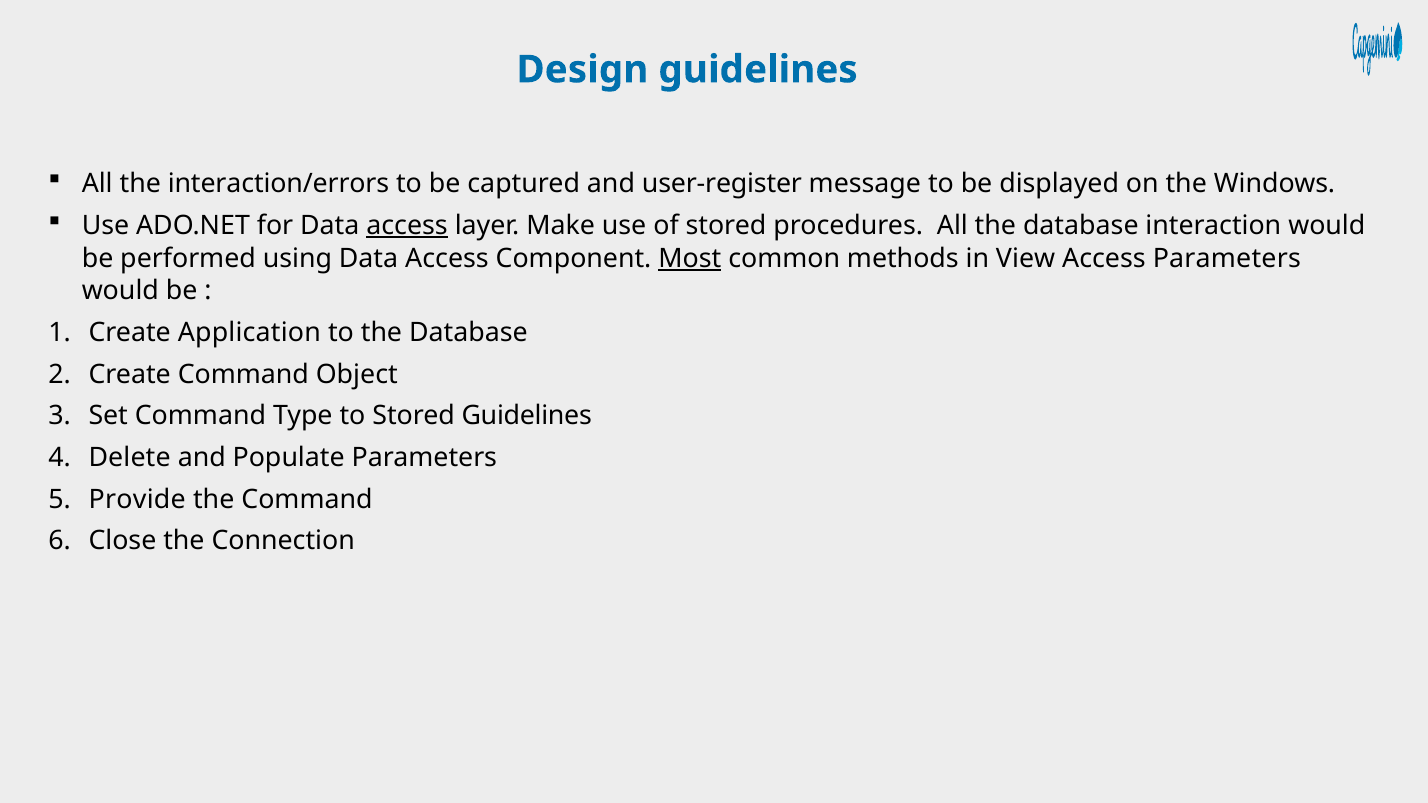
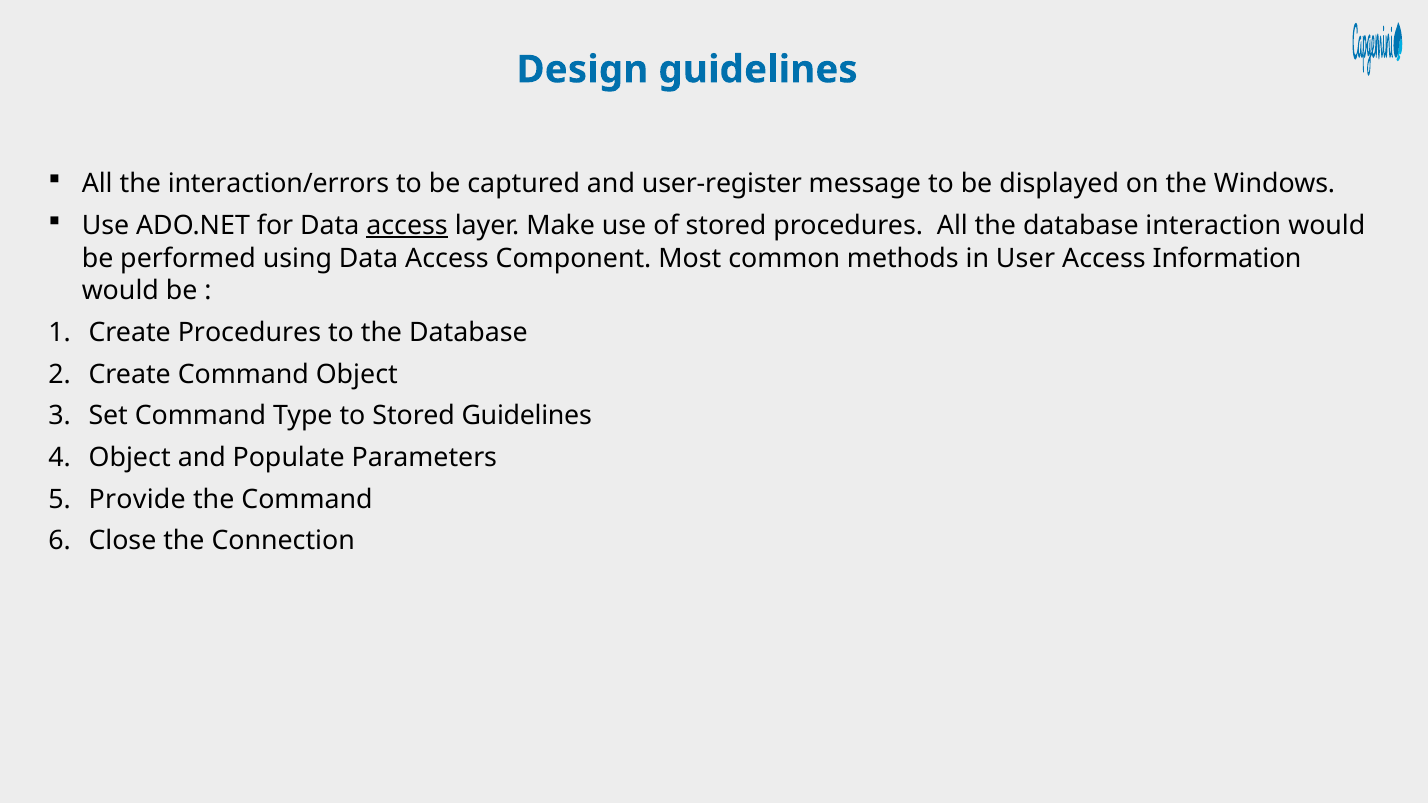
Most underline: present -> none (690, 258)
View: View -> User (1026, 258)
Access Parameters: Parameters -> Information (1227, 258)
Create Application: Application -> Procedures (249, 333)
Delete: Delete -> Object (130, 458)
